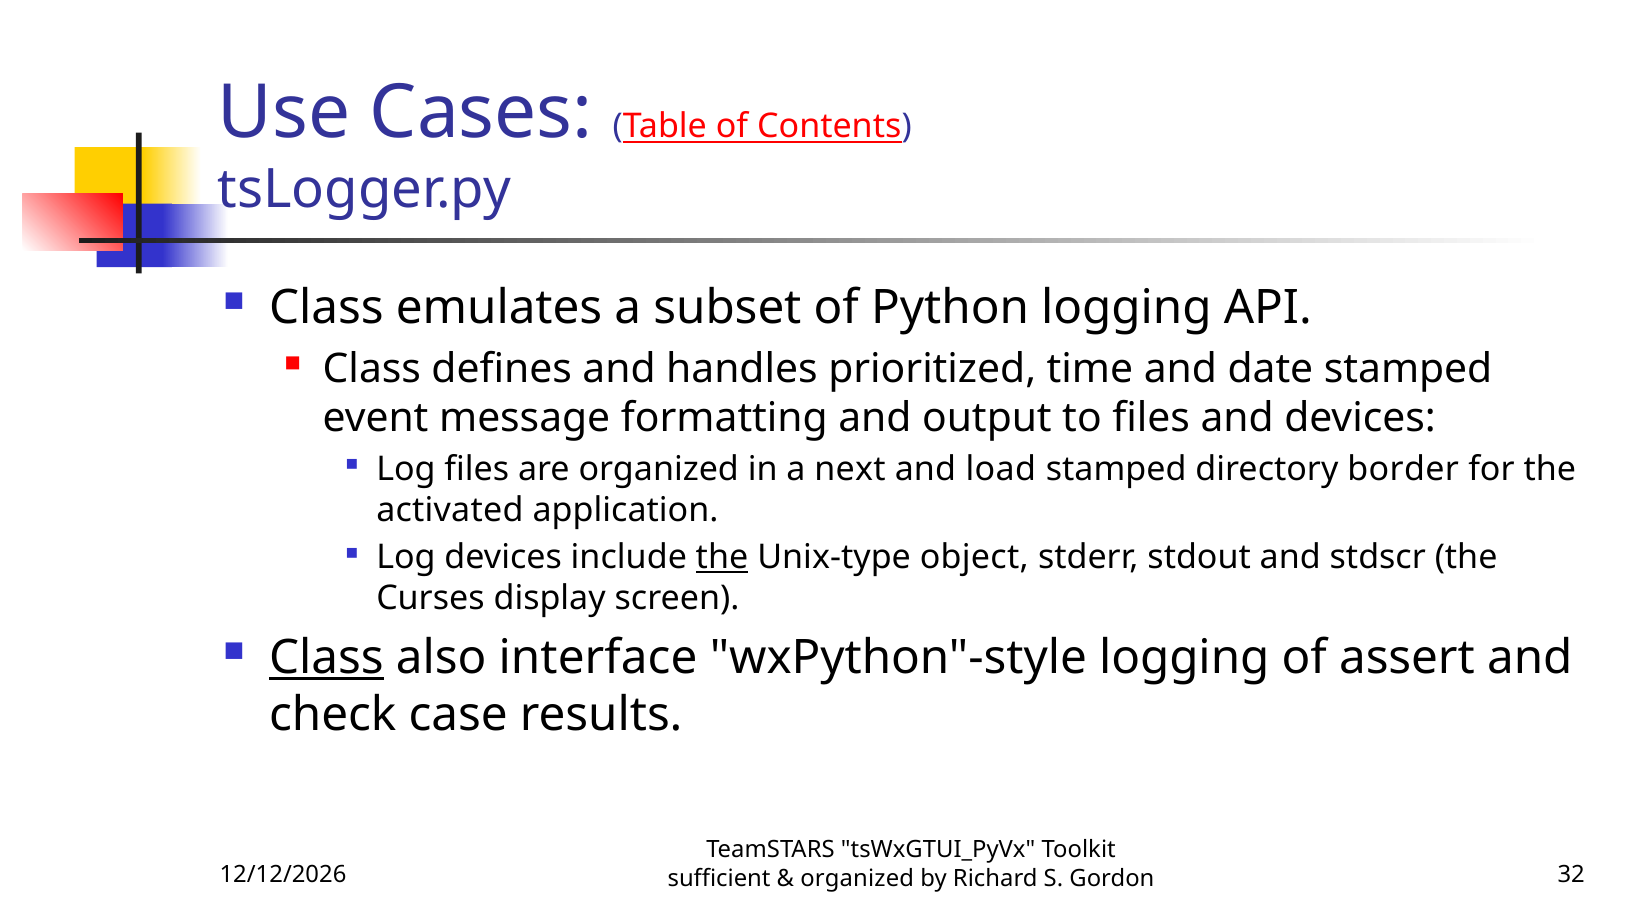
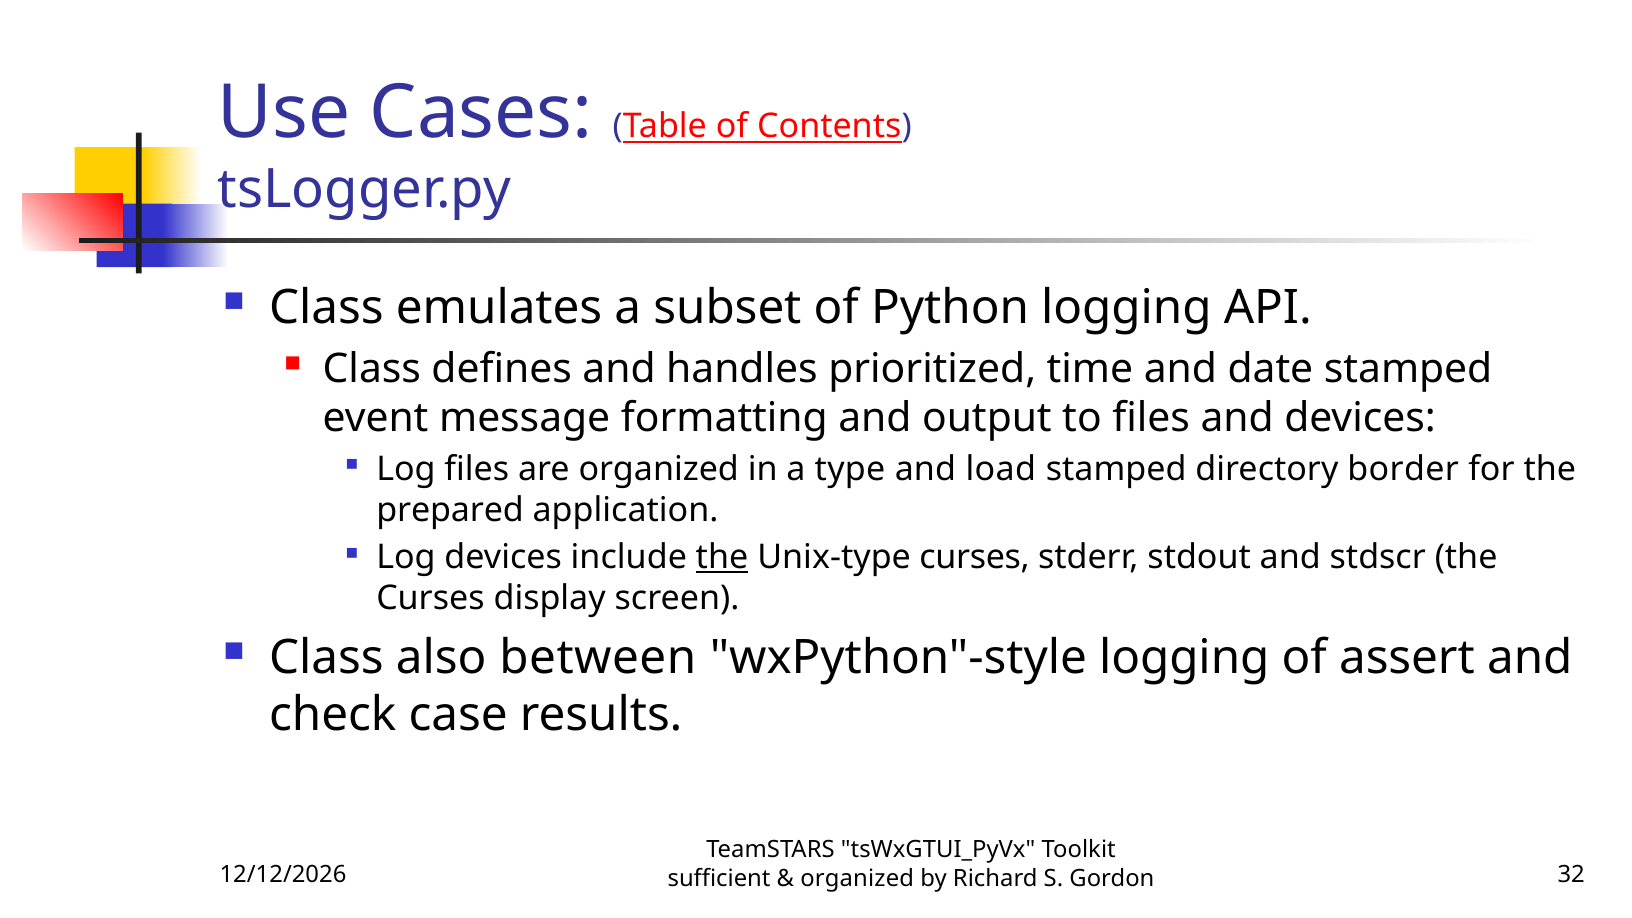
next: next -> type (850, 469)
activated: activated -> prepared (450, 510)
Unix-type object: object -> curses (975, 557)
Class underline: present -> none (326, 658)
interface: interface -> between (598, 658)
